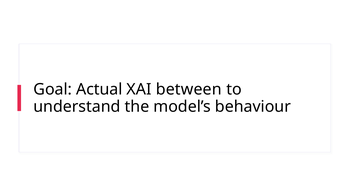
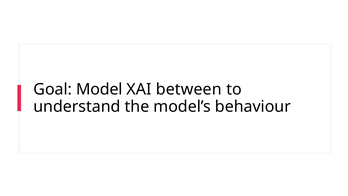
Actual: Actual -> Model (99, 89)
